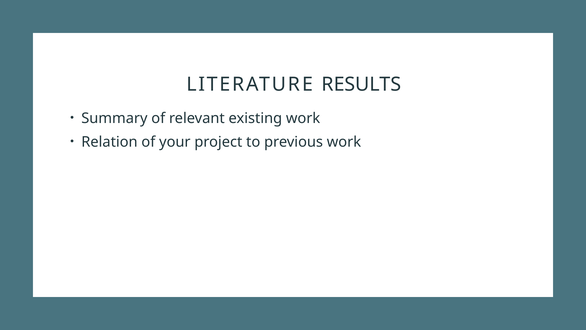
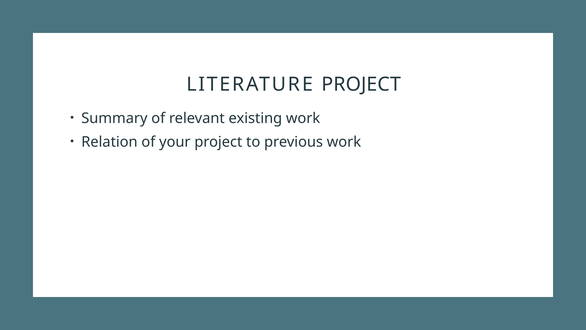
LITERATURE RESULTS: RESULTS -> PROJECT (361, 84)
